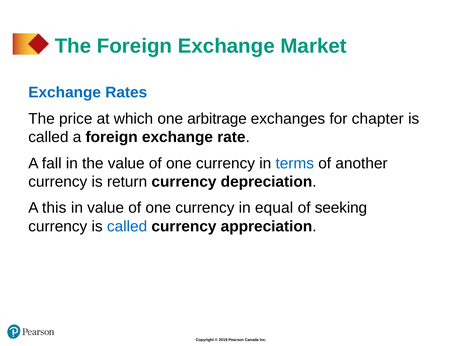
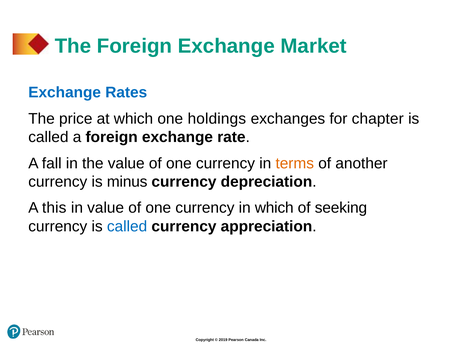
arbitrage: arbitrage -> holdings (217, 119)
terms colour: blue -> orange (295, 164)
return: return -> minus (127, 182)
in equal: equal -> which (274, 208)
